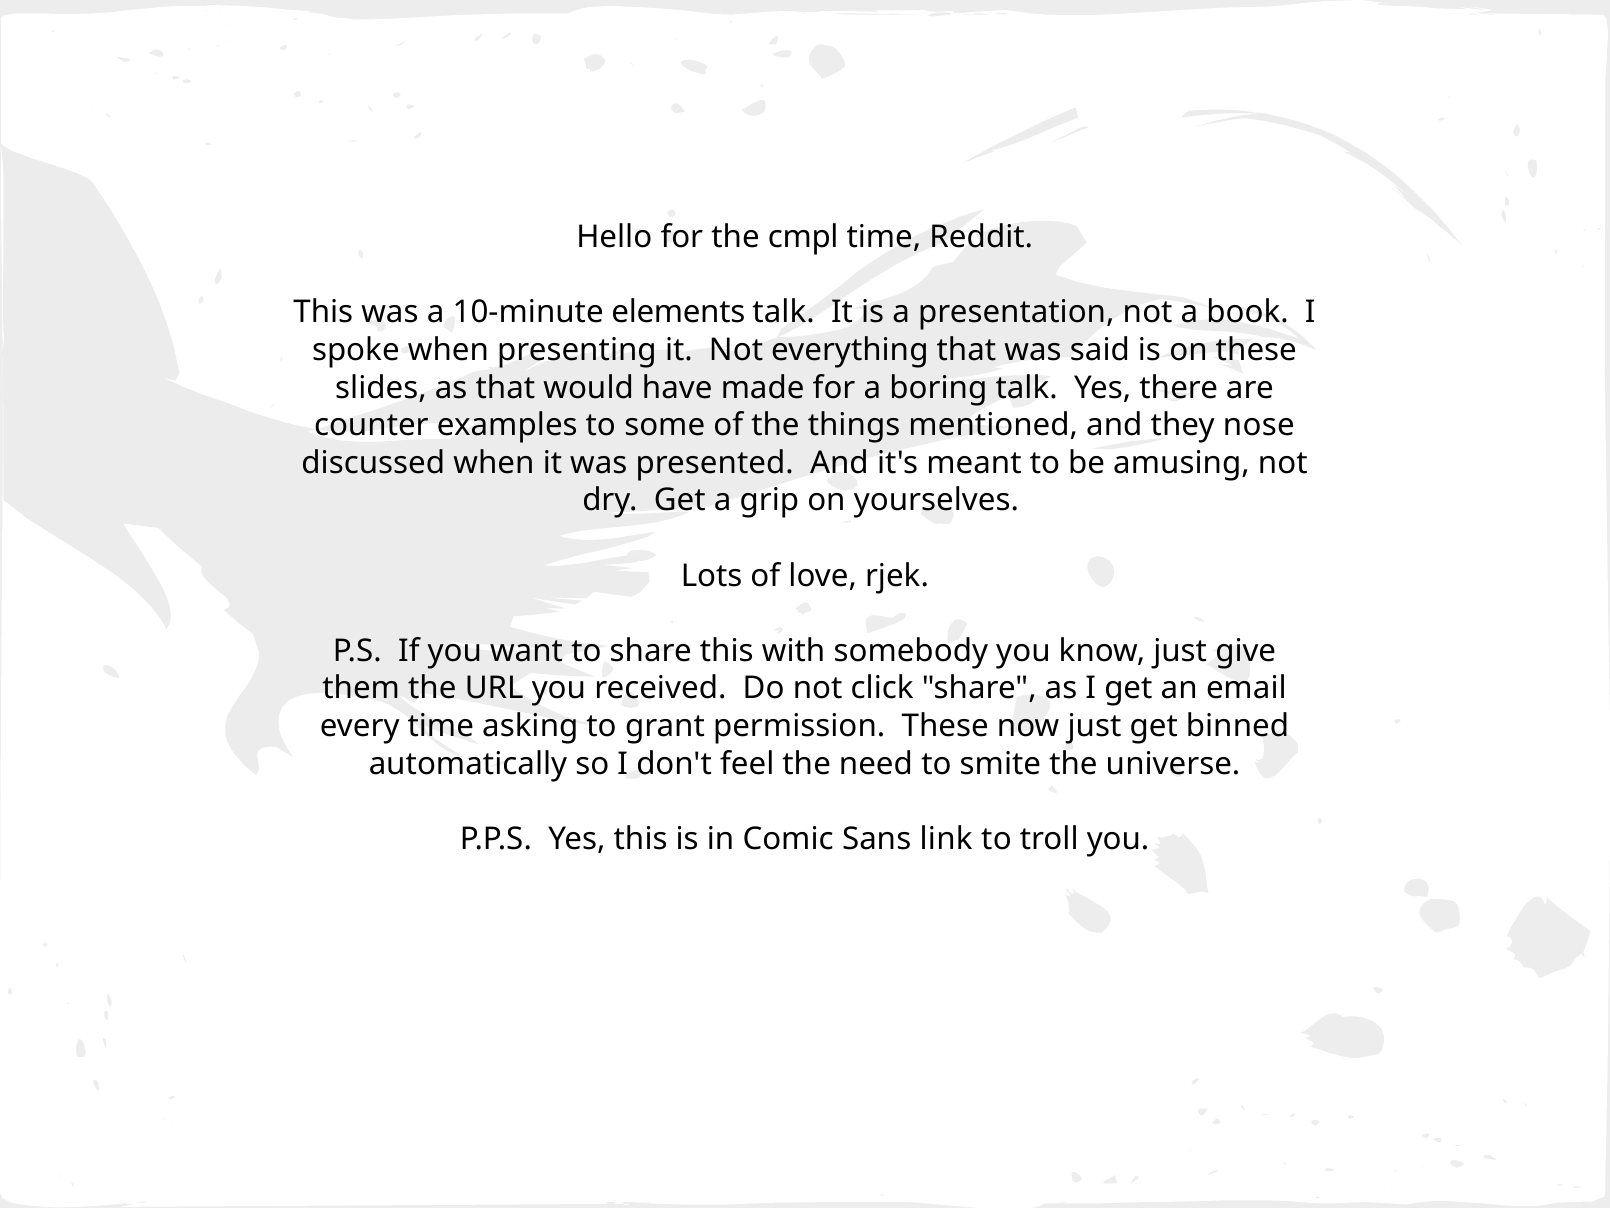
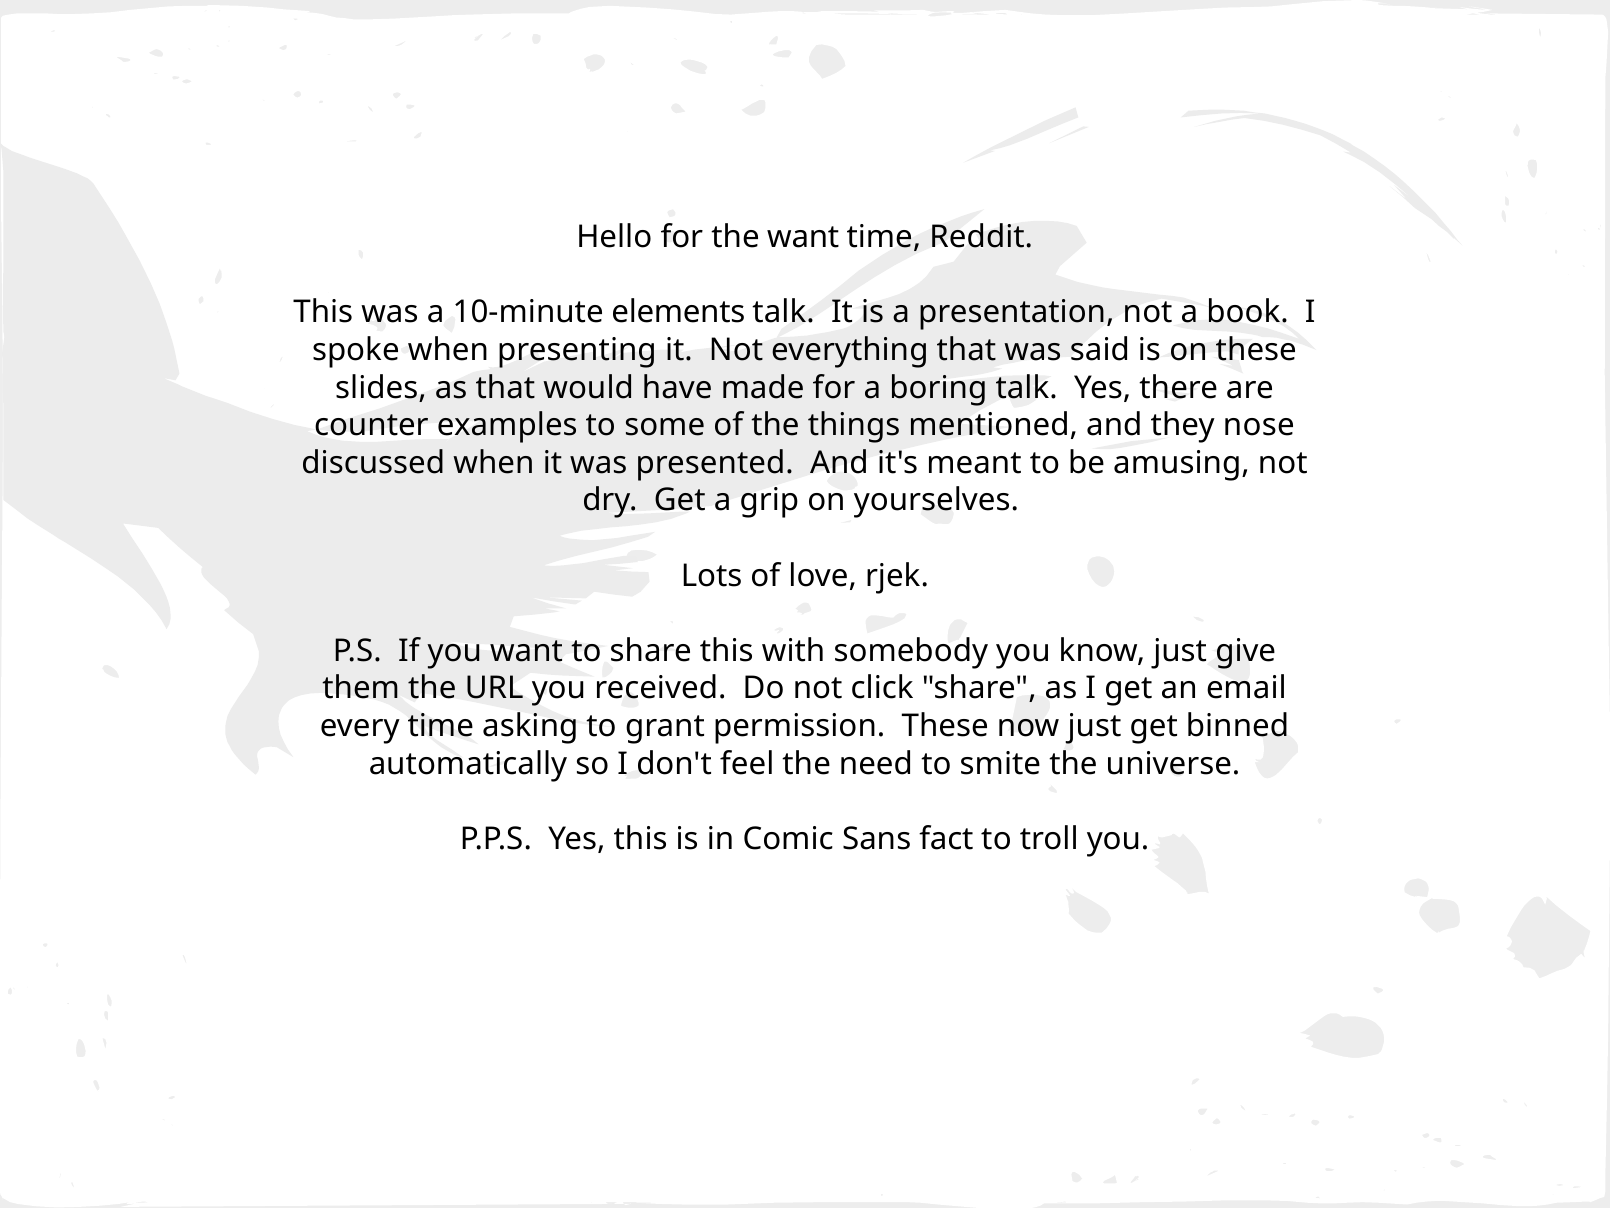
the cmpl: cmpl -> want (803, 237)
link: link -> fact (946, 839)
